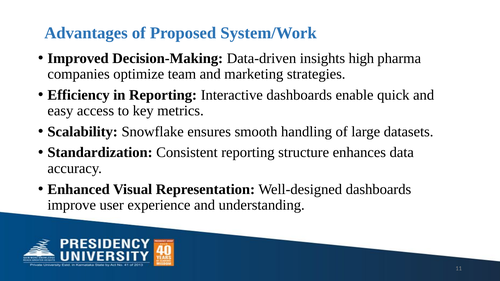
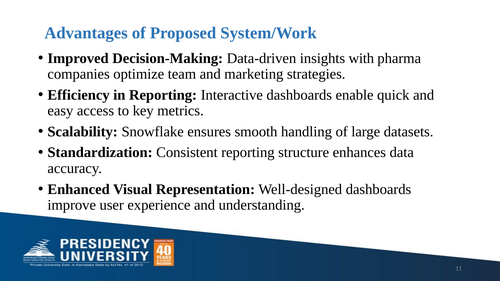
high: high -> with (361, 58)
